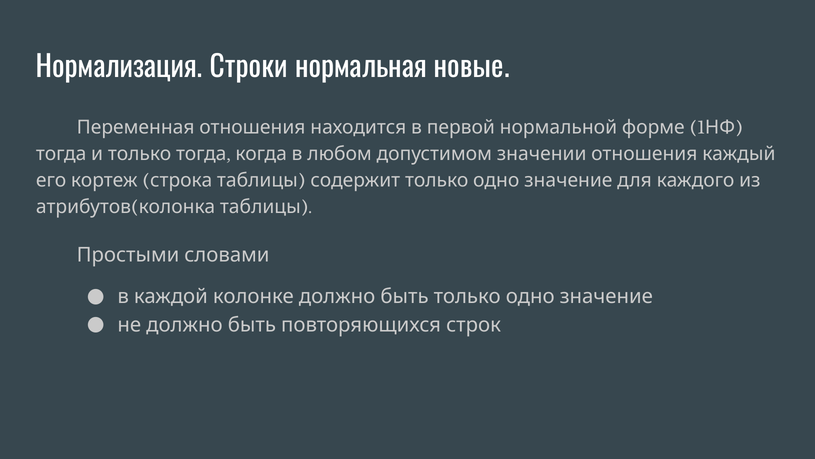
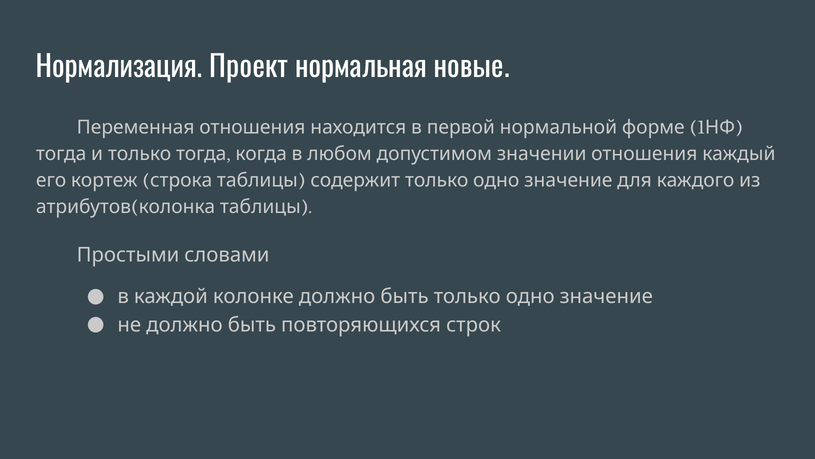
Строки: Строки -> Проект (249, 68)
